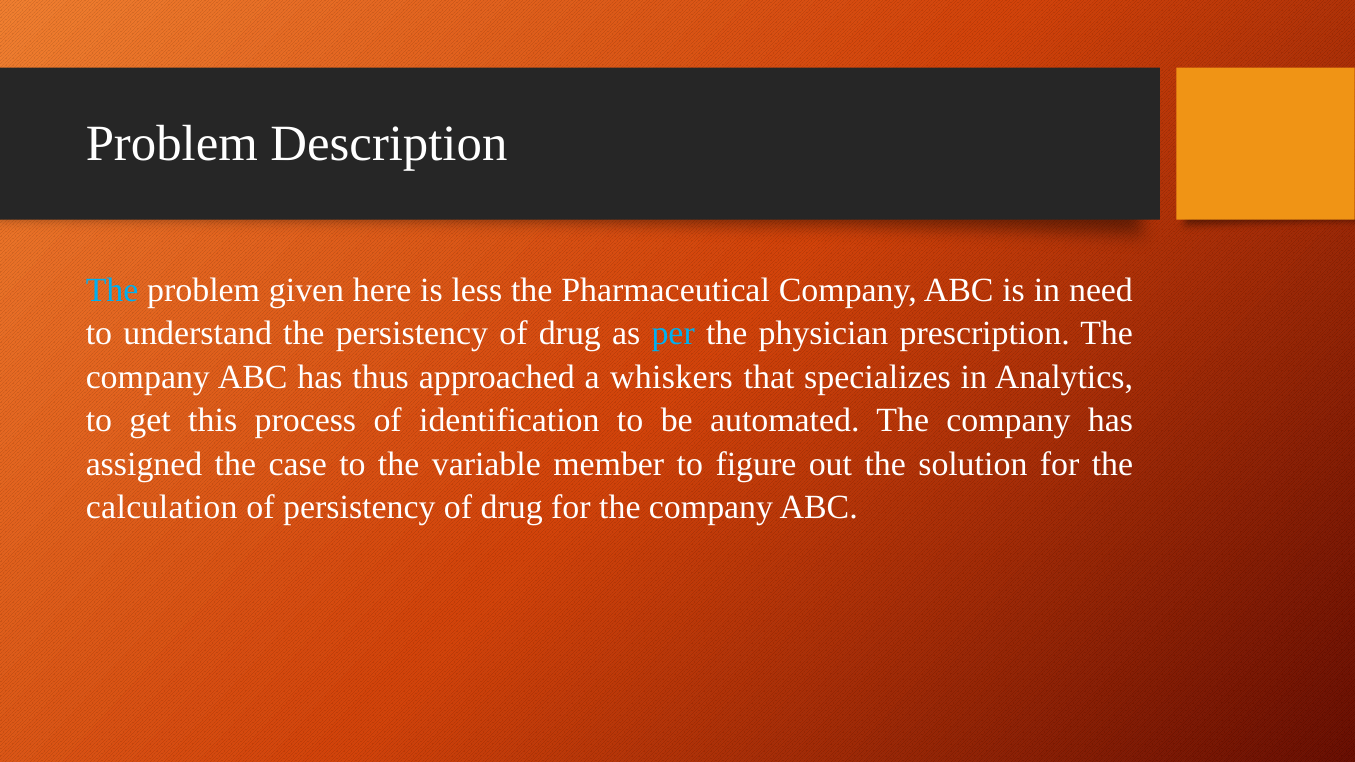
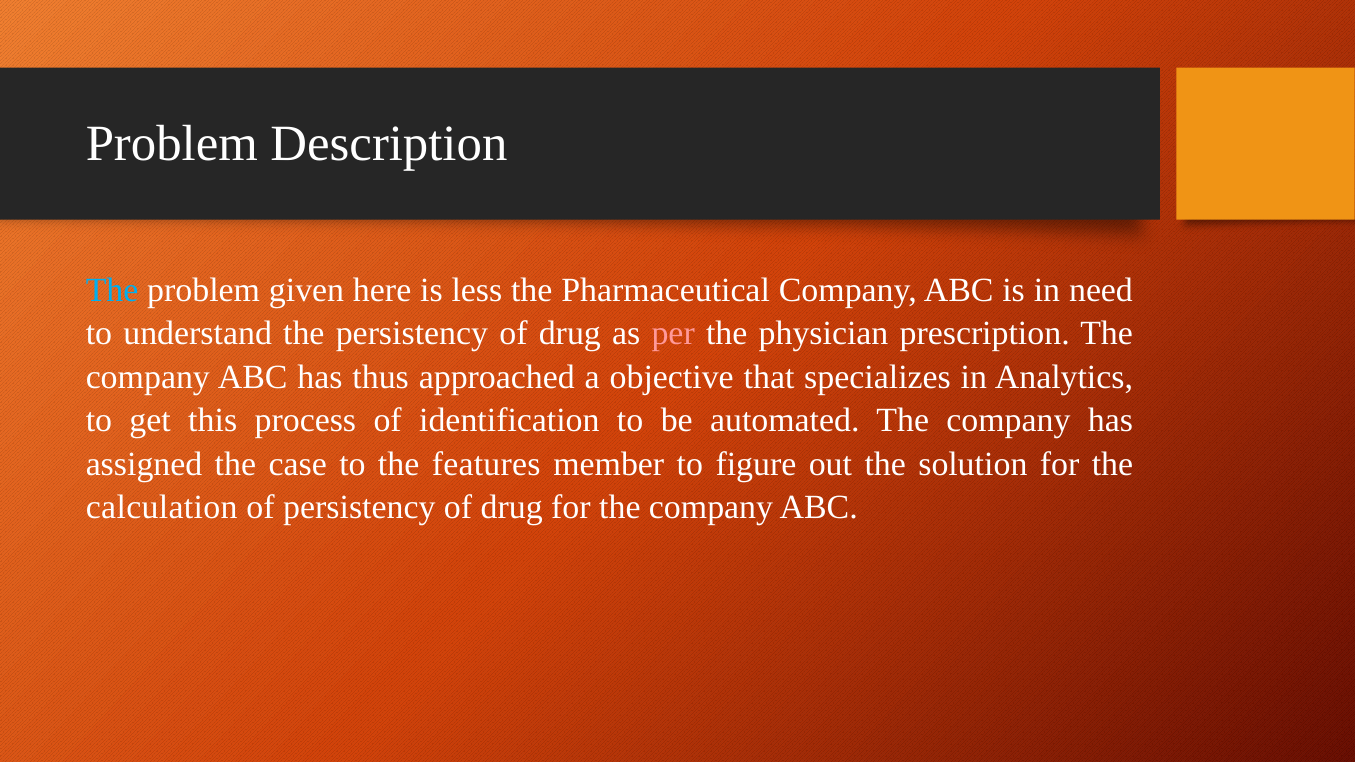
per colour: light blue -> pink (673, 334)
whiskers: whiskers -> objective (672, 377)
variable: variable -> features (486, 464)
